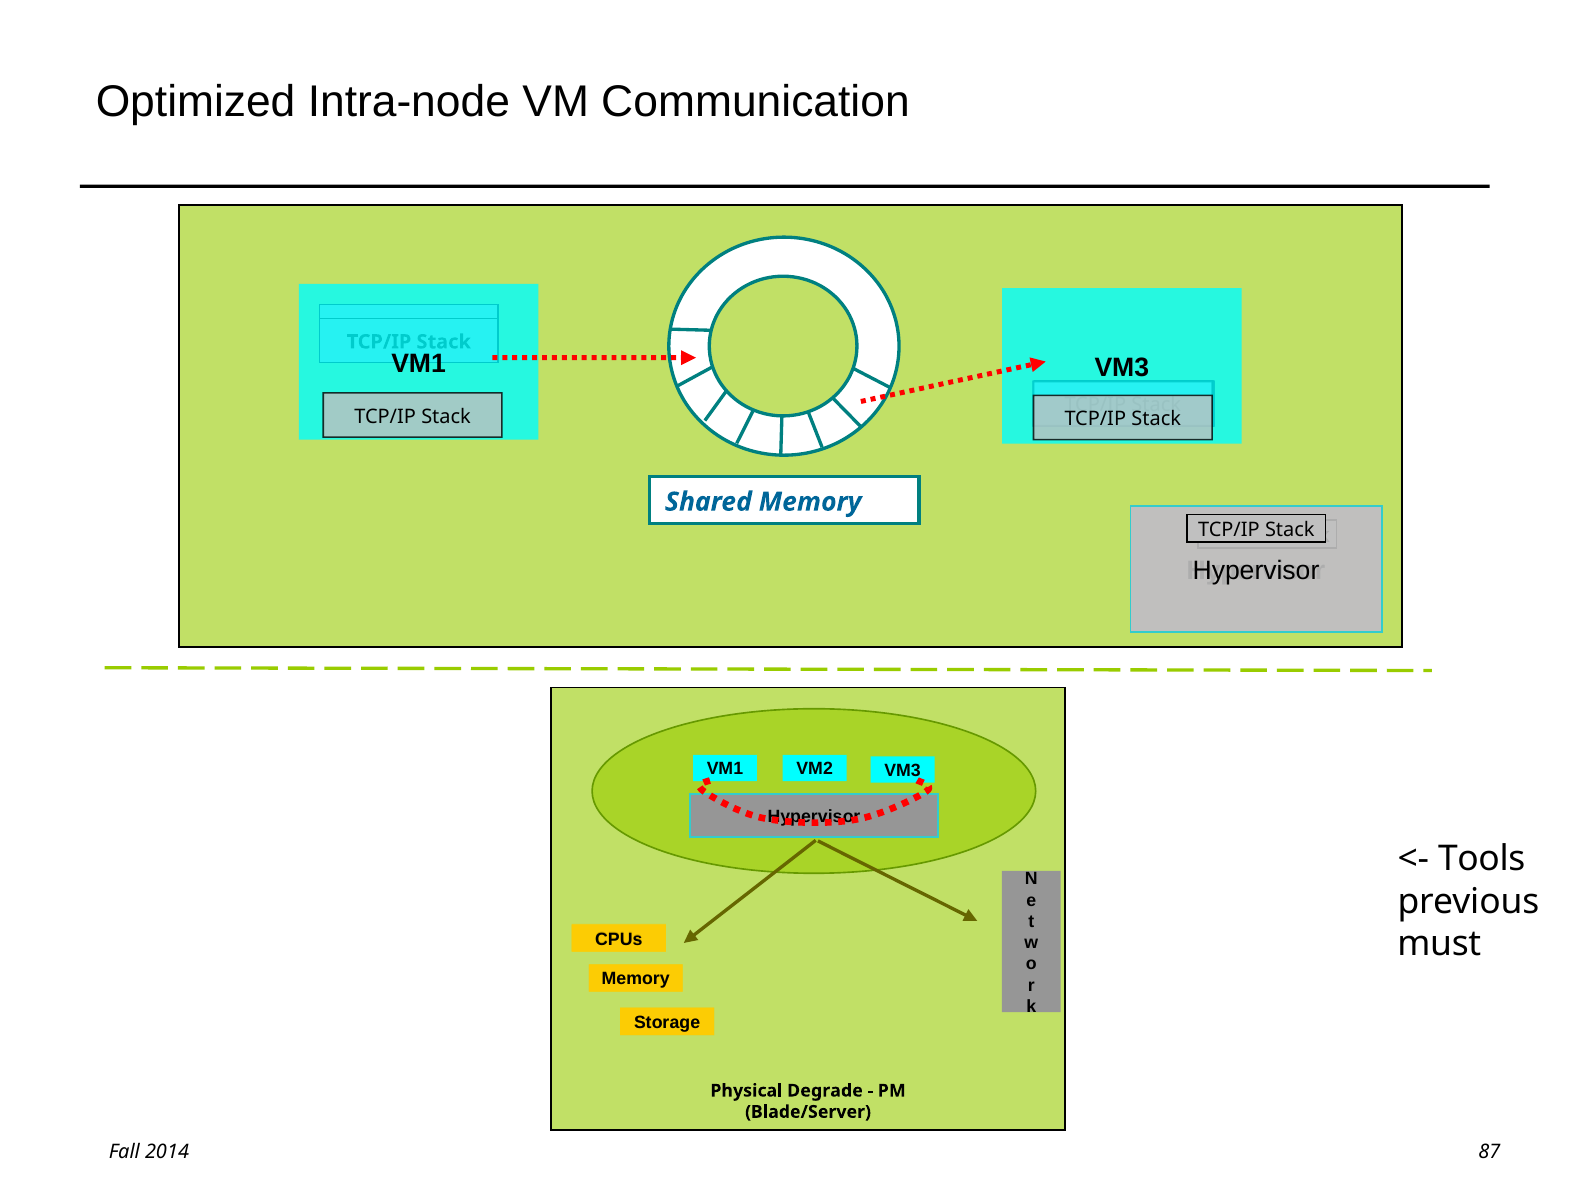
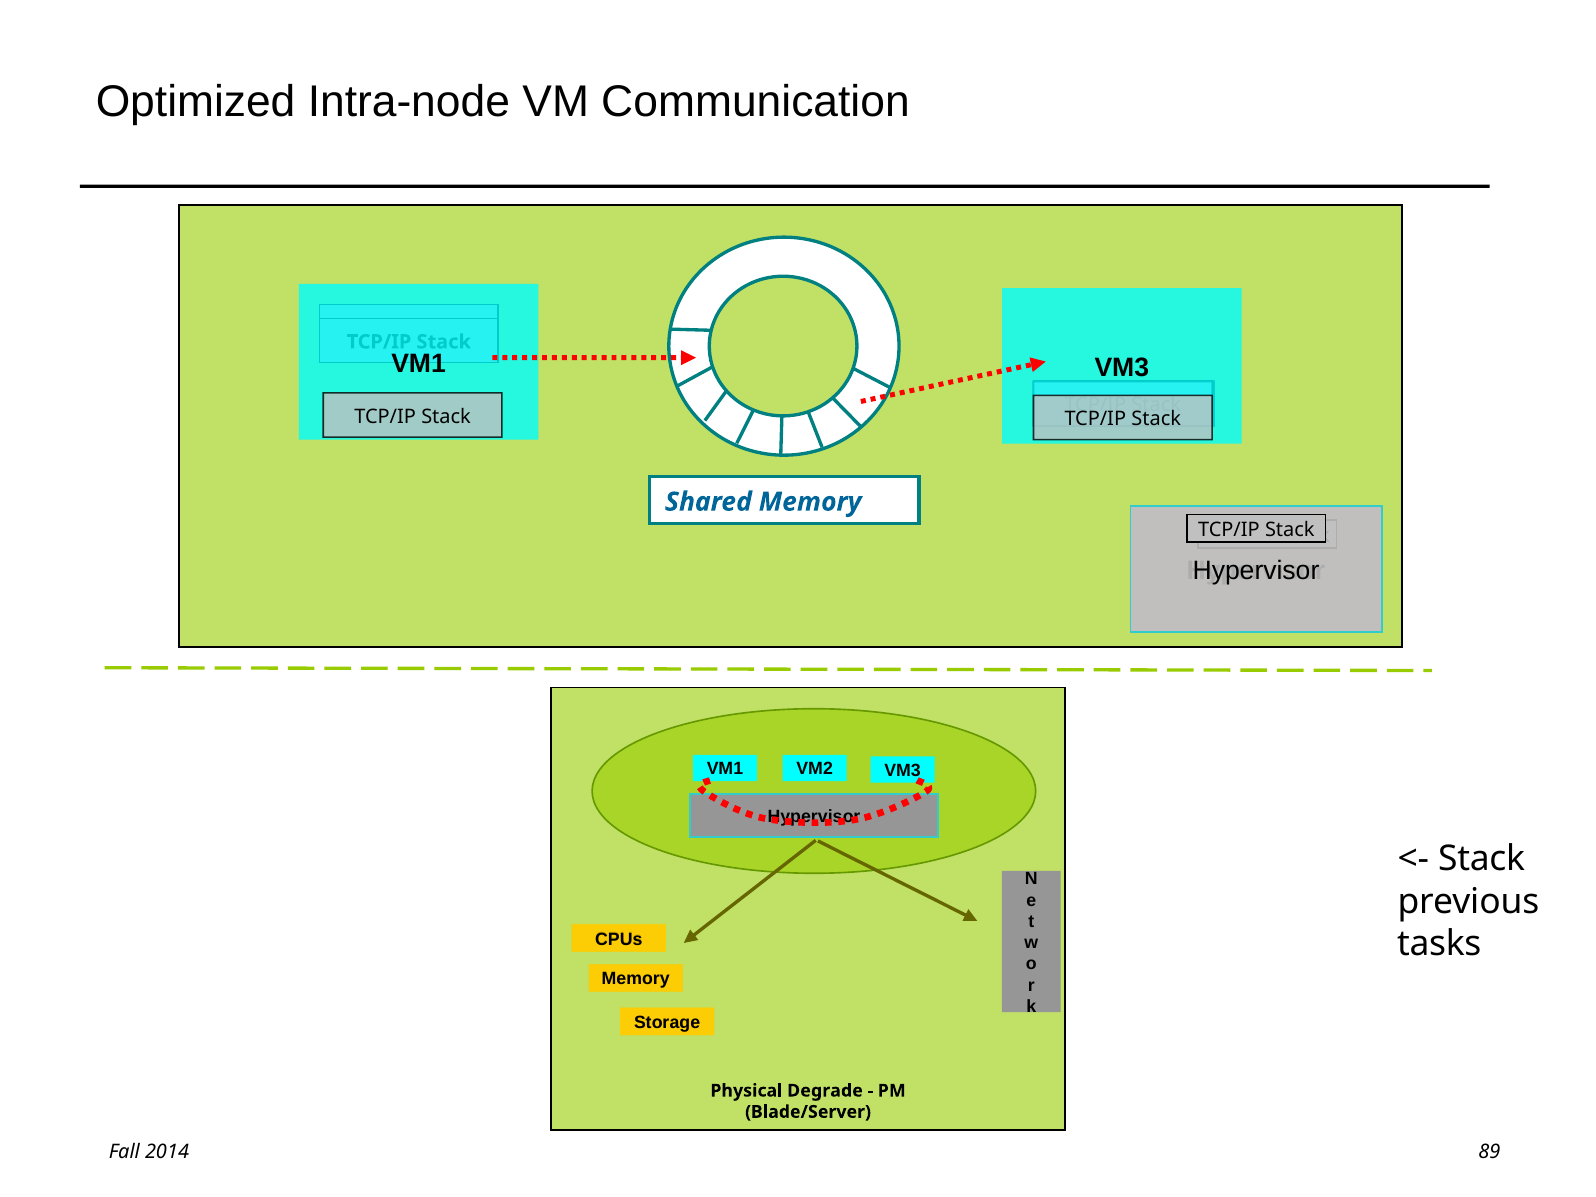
Tools: Tools -> Stack (1482, 859)
must: must -> tasks (1439, 944)
87: 87 -> 89 (1489, 1152)
